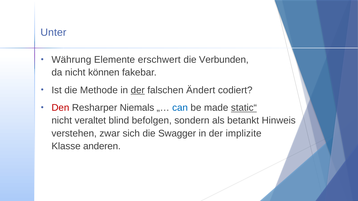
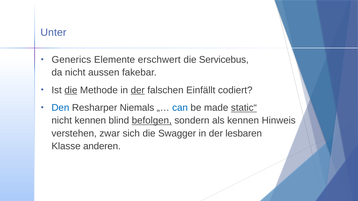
Währung: Währung -> Generics (71, 60)
Verbunden: Verbunden -> Servicebus (224, 60)
können: können -> aussen (104, 73)
die underline: none -> present (71, 90)
Ändert: Ändert -> Einfällt (201, 90)
Den colour: red -> blue (60, 108)
nicht veraltet: veraltet -> kennen (90, 121)
befolgen underline: none -> present (152, 121)
als betankt: betankt -> kennen (243, 121)
implizite: implizite -> lesbaren (244, 134)
